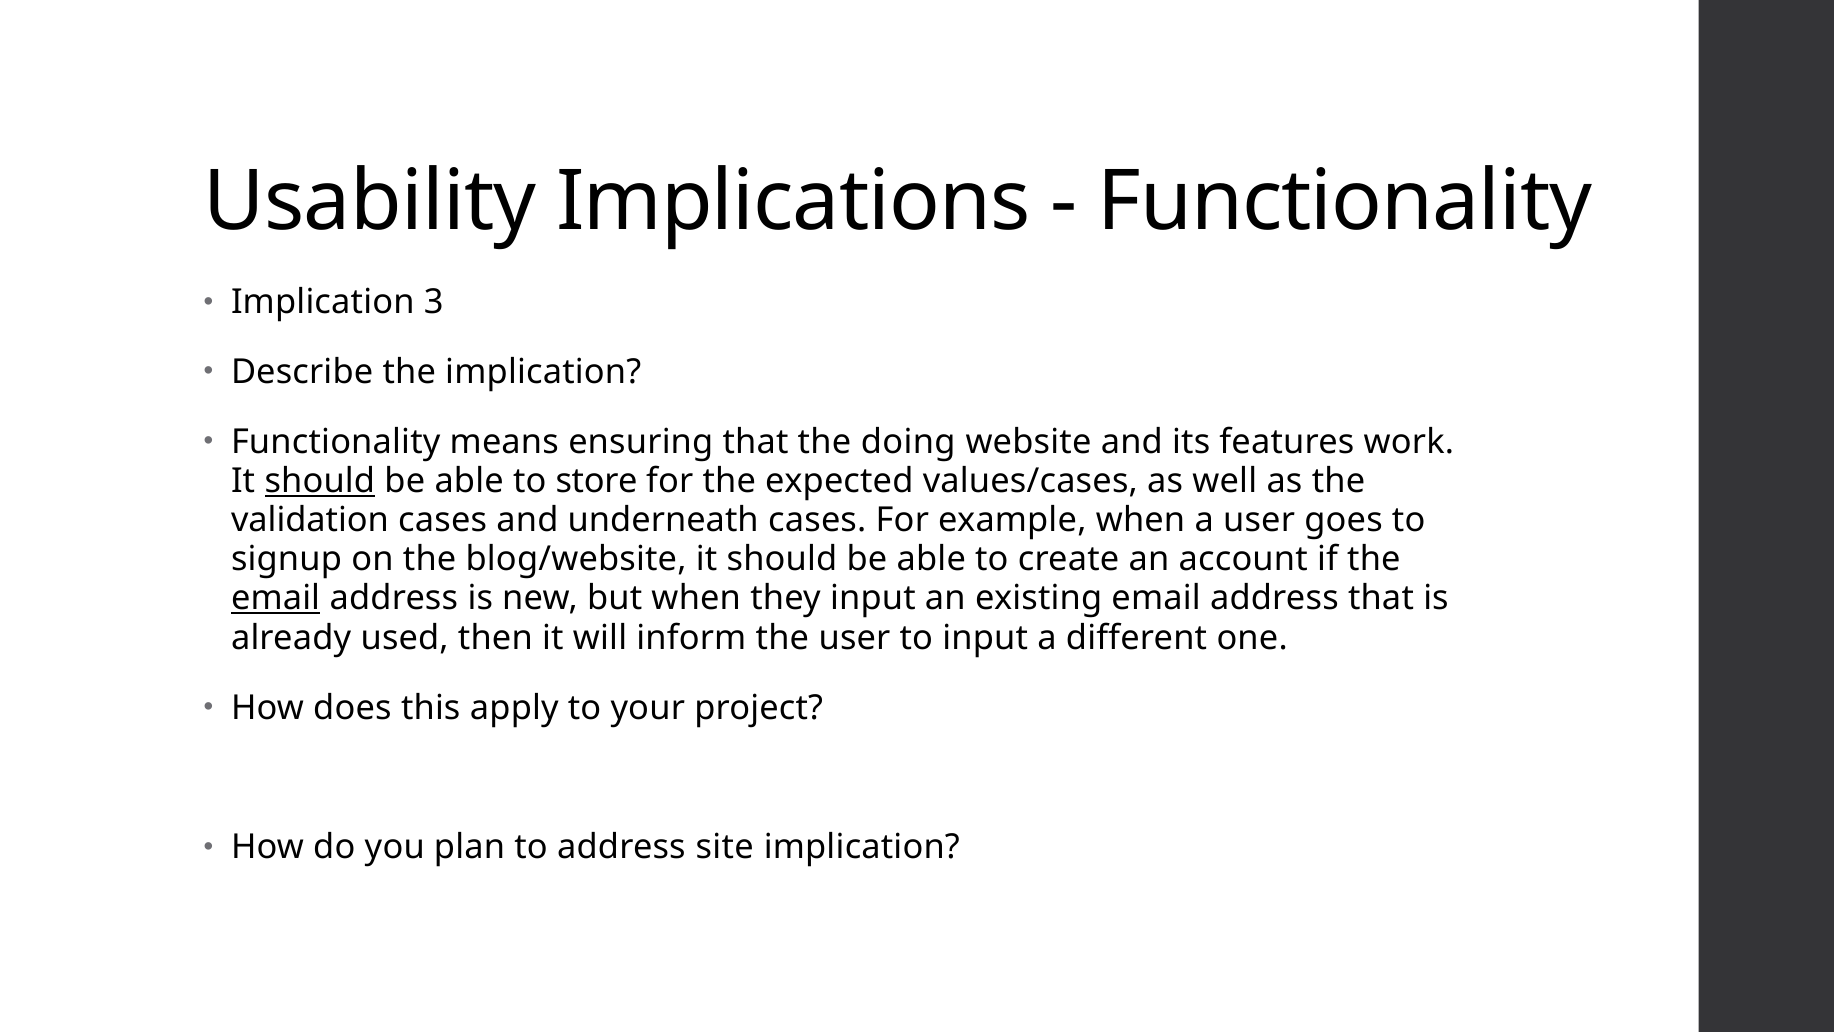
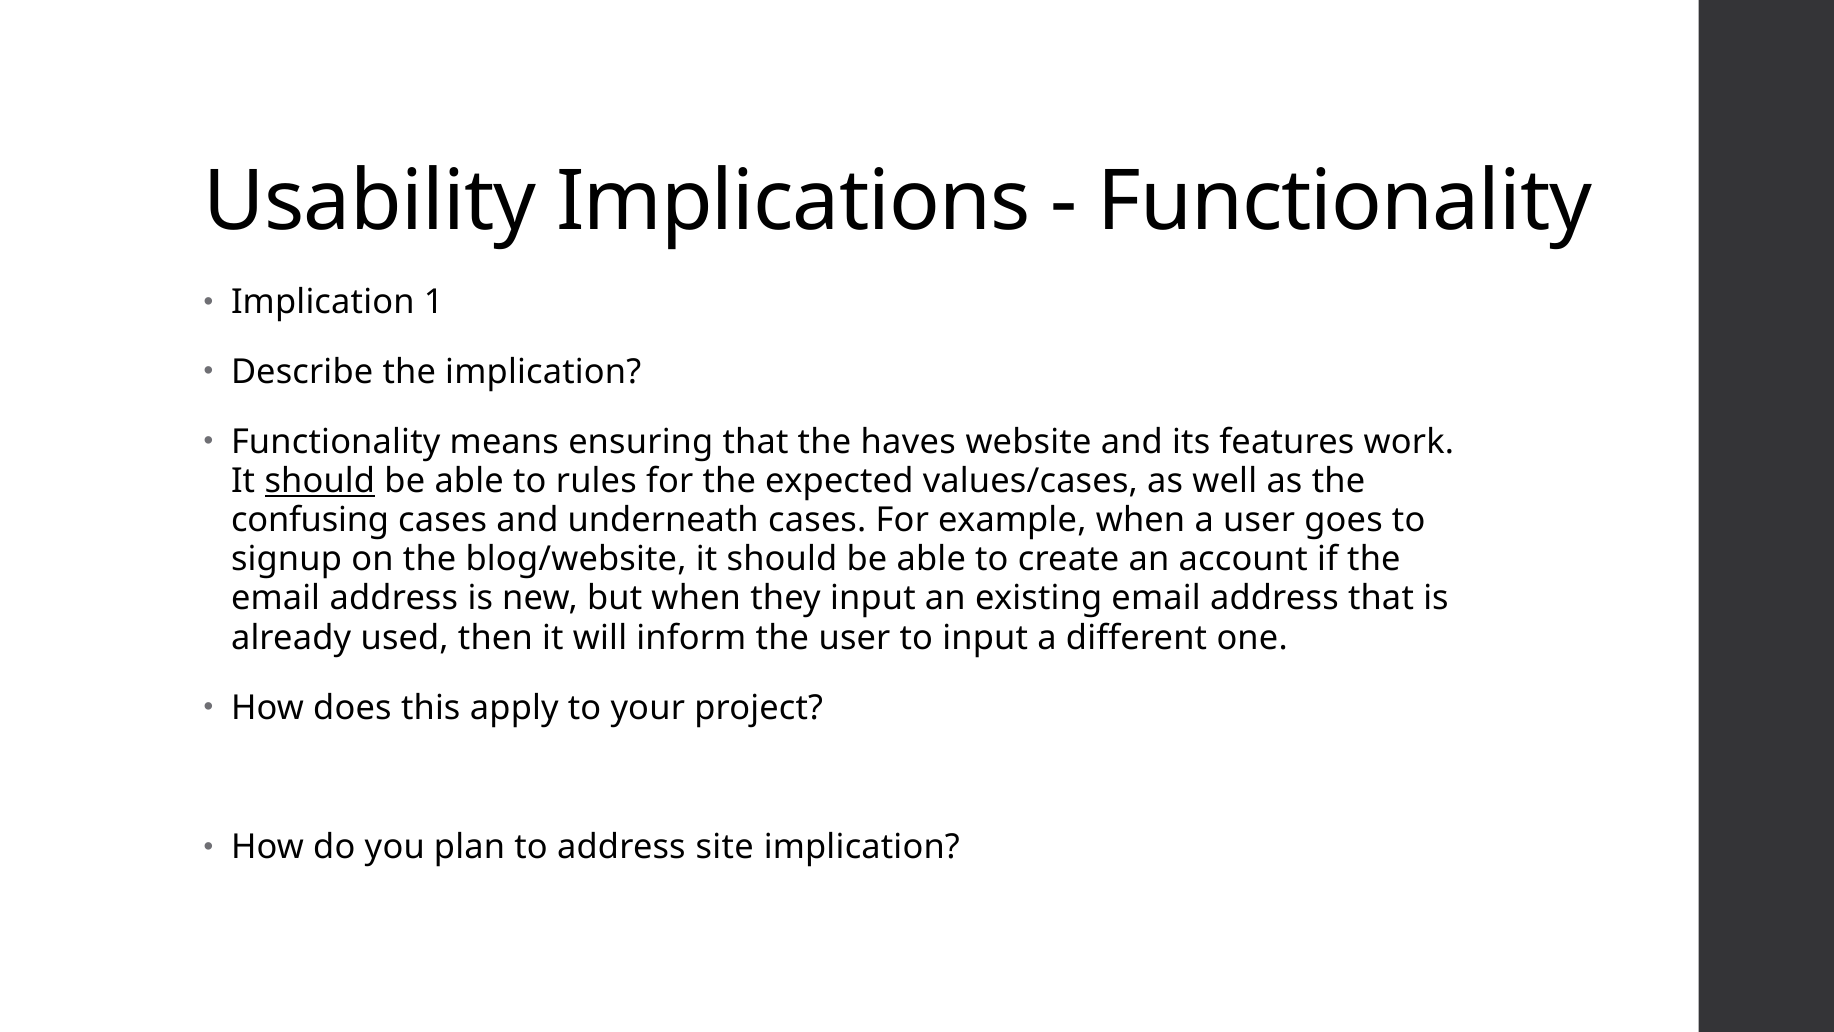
3: 3 -> 1 (434, 302)
doing: doing -> haves (908, 442)
store: store -> rules (596, 481)
validation: validation -> confusing (310, 520)
email underline: present -> none (276, 598)
